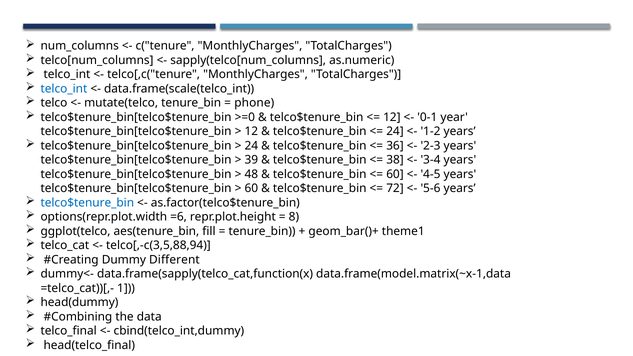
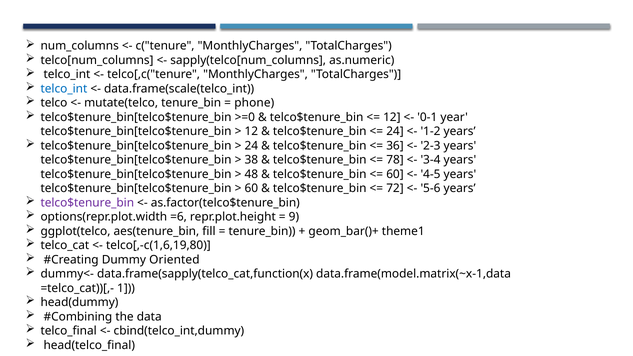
39: 39 -> 38 (251, 160)
38: 38 -> 78 (395, 160)
telco$tenure_bin colour: blue -> purple (87, 203)
8: 8 -> 9 (294, 217)
telco[,-c(3,5,88,94: telco[,-c(3,5,88,94 -> telco[,-c(1,6,19,80 (158, 245)
Different: Different -> Oriented (174, 260)
